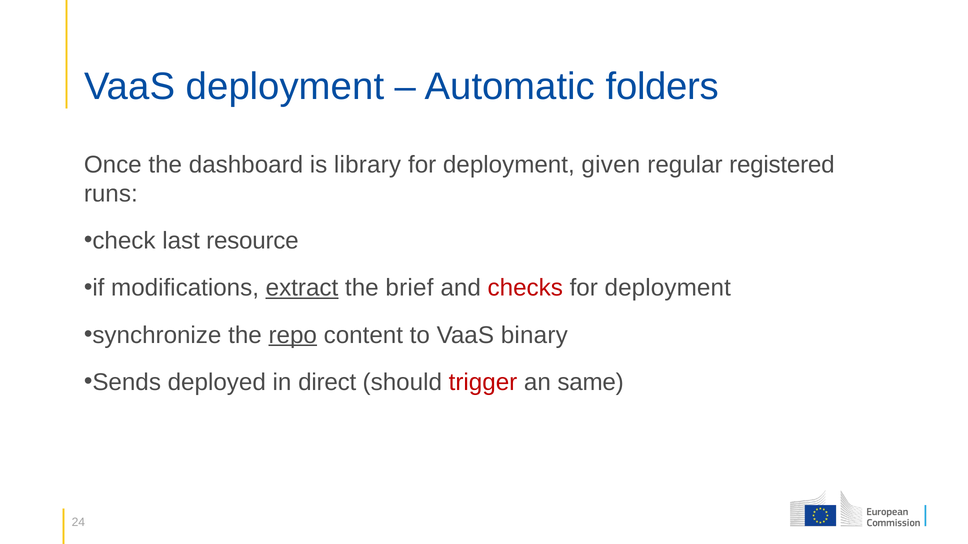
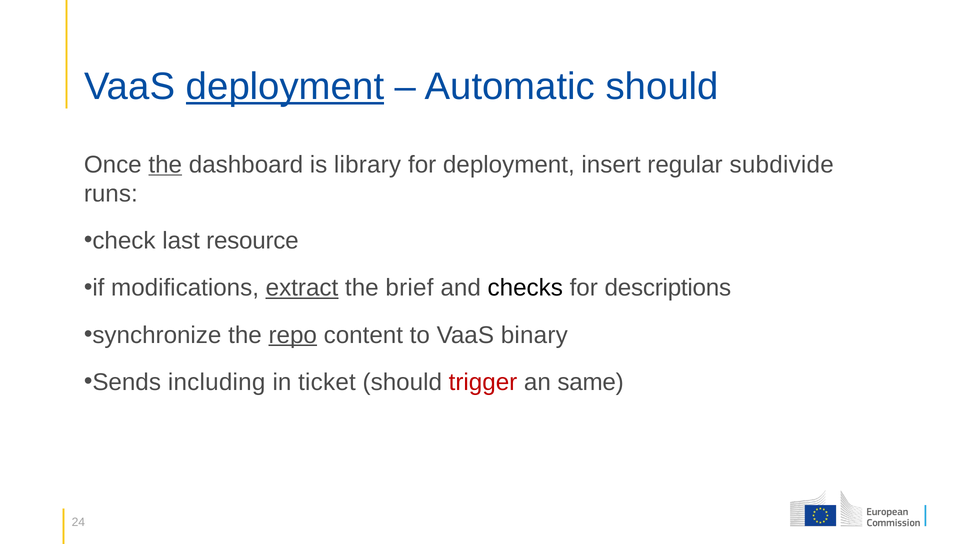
deployment underline: none -> present (285, 87)
Automatic folders: folders -> should (662, 87)
the underline: none -> present (165, 165)
given: given -> insert (611, 165)
registered: registered -> subdivide (782, 165)
checks colour: red -> black (525, 288)
deployment: deployment -> descriptions (668, 288)
deployed: deployed -> including (217, 383)
direct: direct -> ticket (327, 383)
